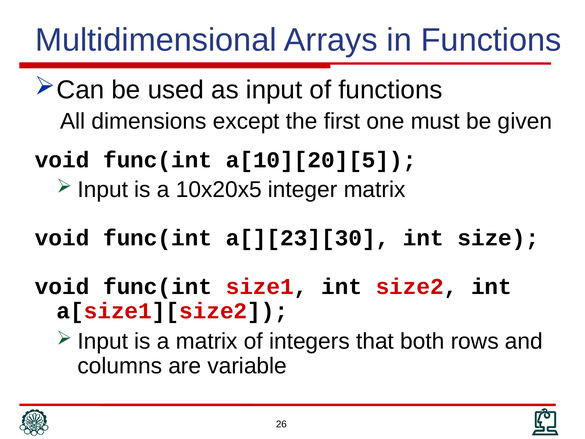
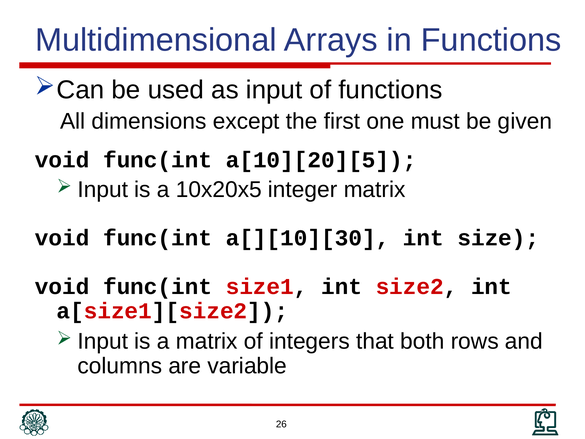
a[][23][30: a[][23][30 -> a[][10][30 (308, 238)
